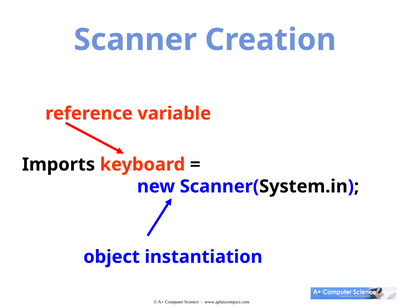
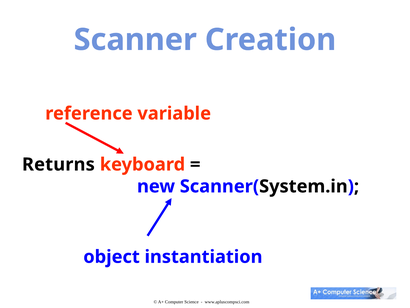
Imports: Imports -> Returns (58, 164)
